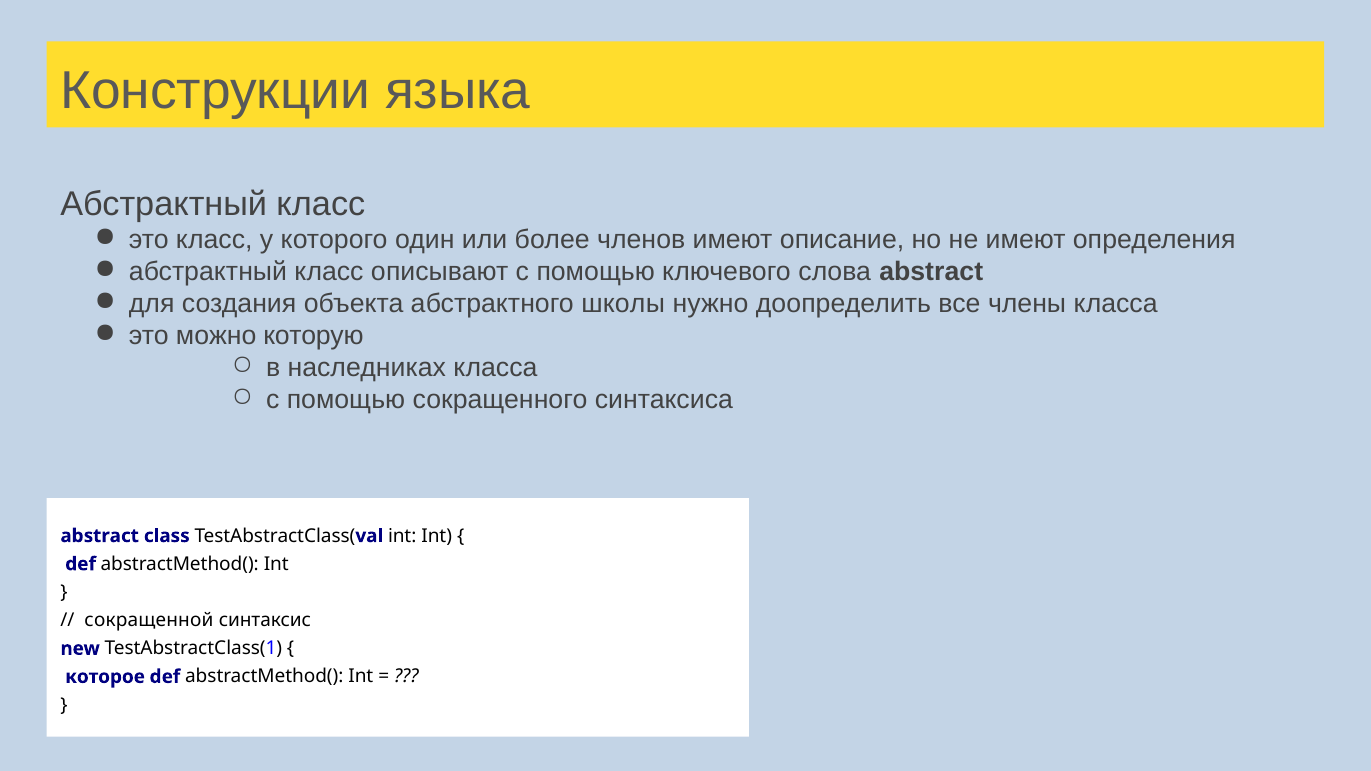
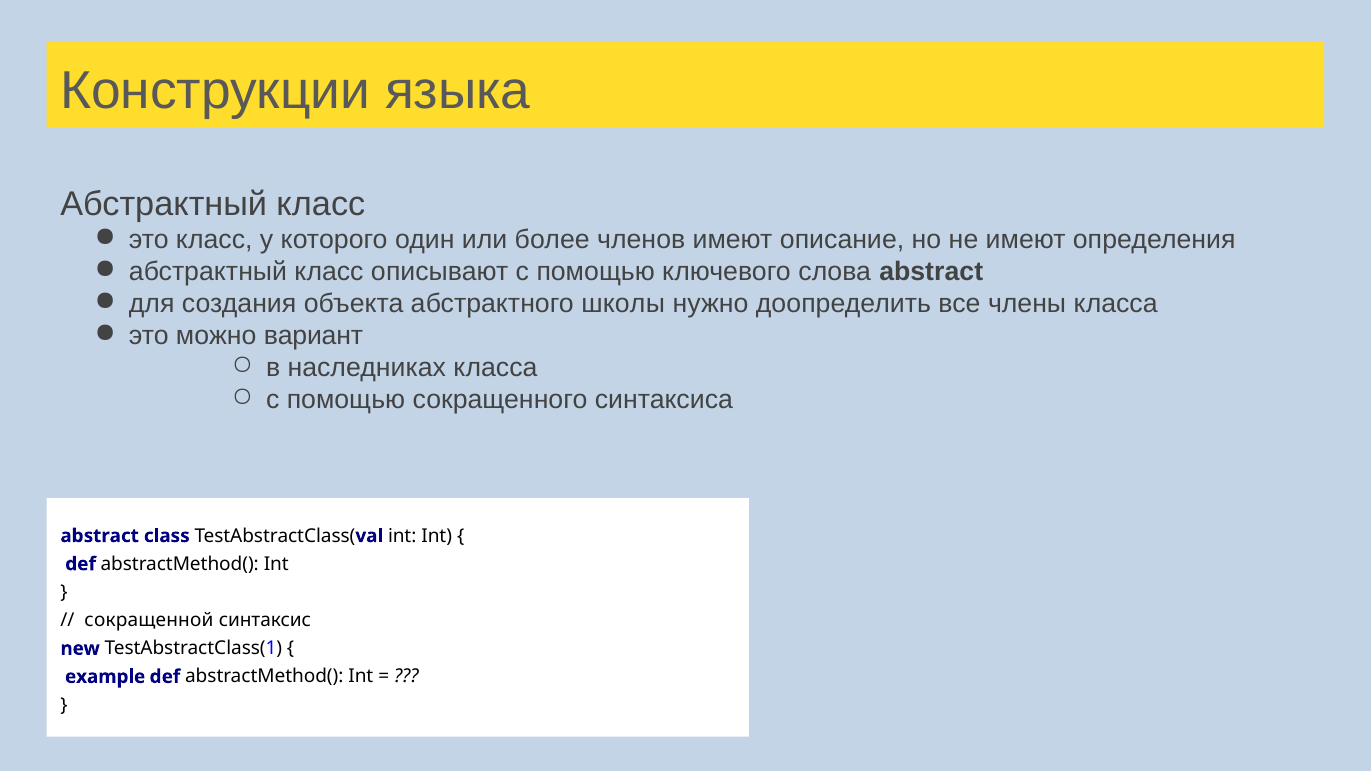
которую: которую -> вариант (313, 336)
которое: которое -> example (105, 677)
